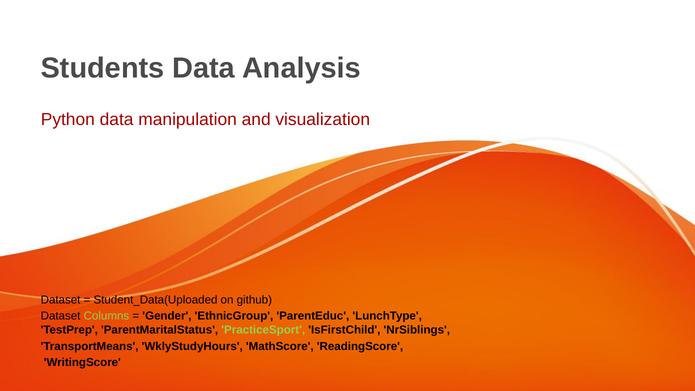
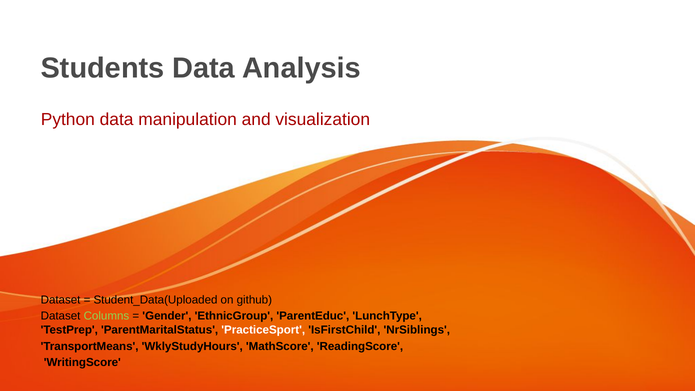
PracticeSport colour: light green -> white (263, 330)
